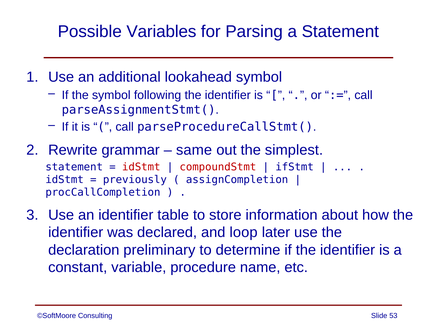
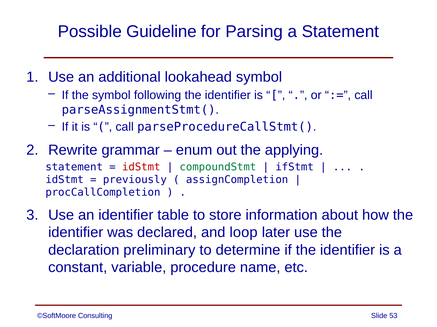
Variables: Variables -> Guideline (161, 32)
same: same -> enum (194, 150)
simplest: simplest -> applying (294, 150)
compoundStmt colour: red -> green (218, 167)
